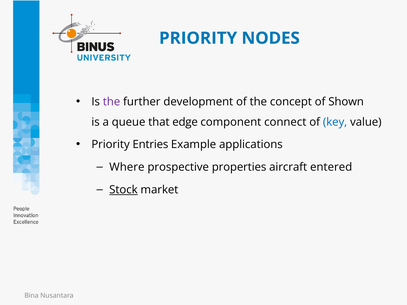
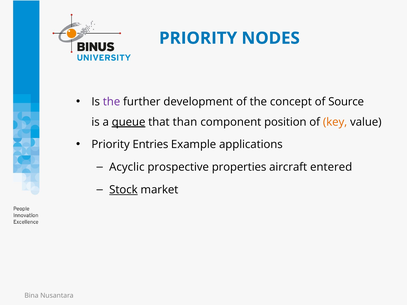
Shown: Shown -> Source (346, 102)
queue underline: none -> present (129, 122)
edge: edge -> than (185, 122)
connect: connect -> position (285, 122)
key colour: blue -> orange (335, 122)
Where: Where -> Acyclic (127, 167)
